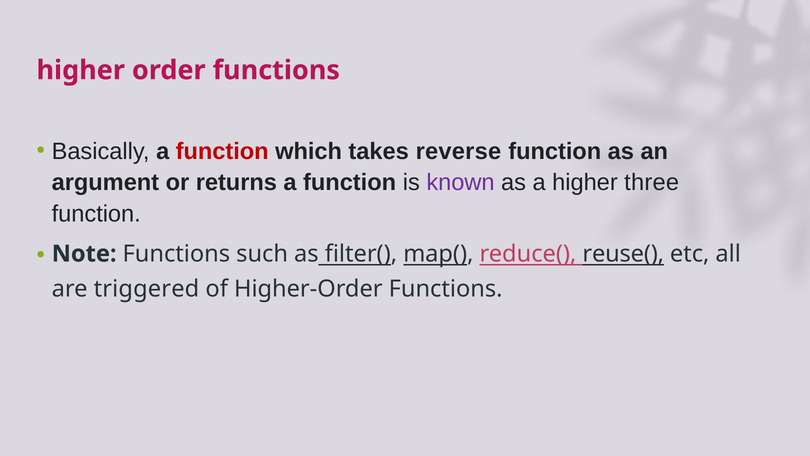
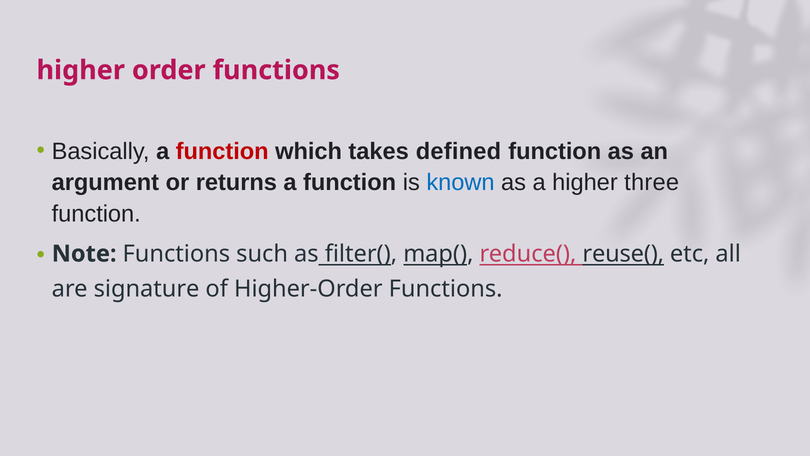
reverse: reverse -> defined (458, 151)
known colour: purple -> blue (460, 182)
triggered: triggered -> signature (147, 289)
